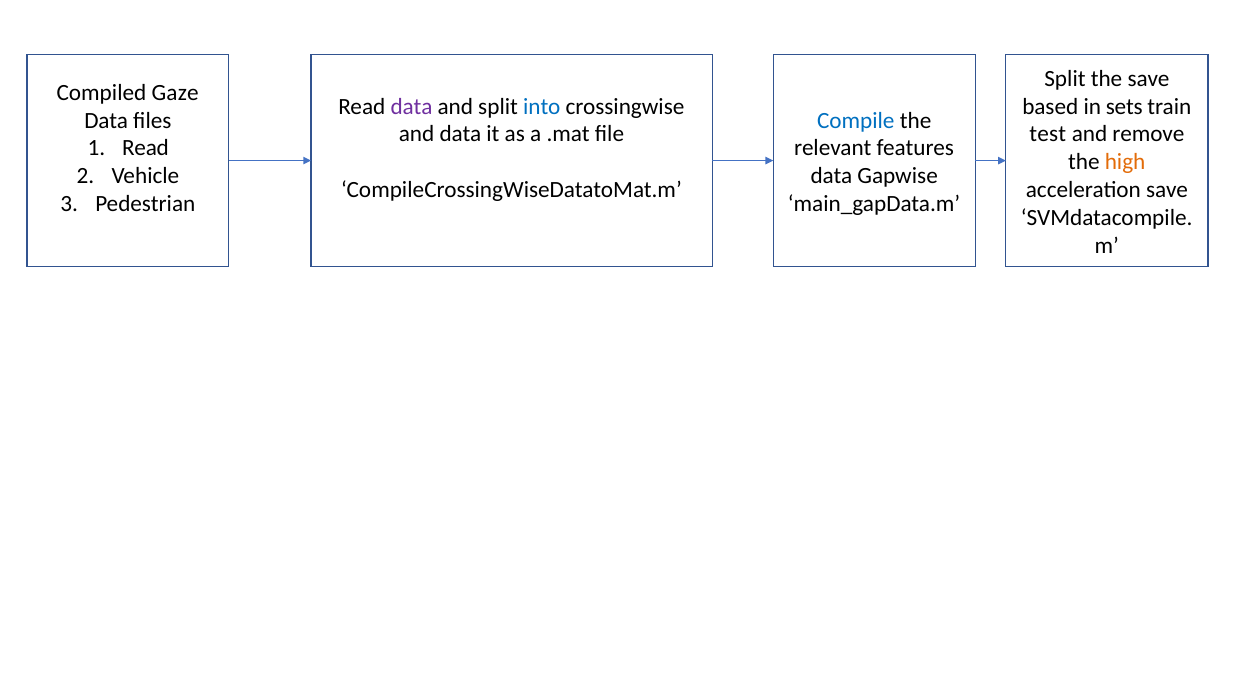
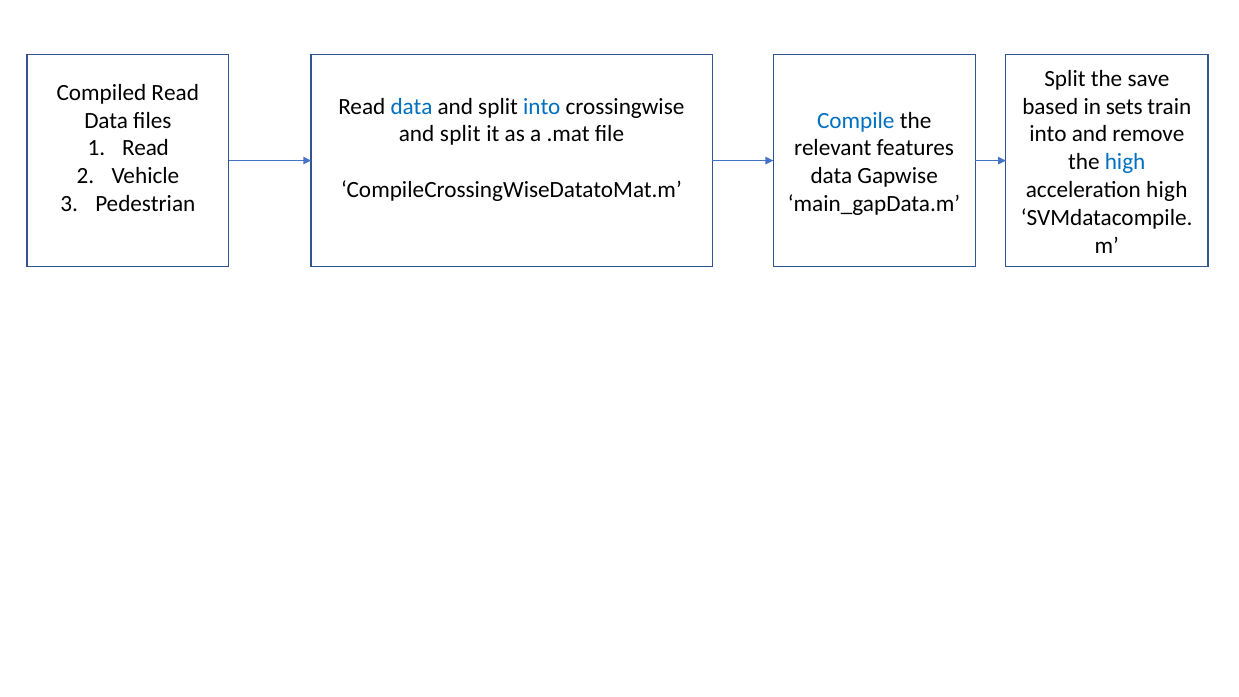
Compiled Gaze: Gaze -> Read (175, 93)
data colour: purple -> blue (412, 106)
data: data -> split (460, 134)
test: test -> into (1048, 134)
high colour: orange -> blue (1125, 162)
acceleration save: save -> high (1167, 190)
